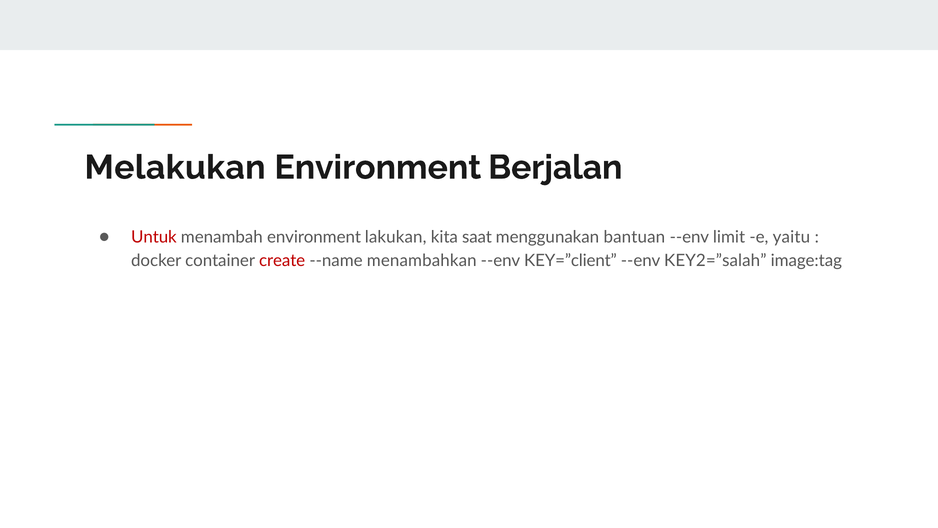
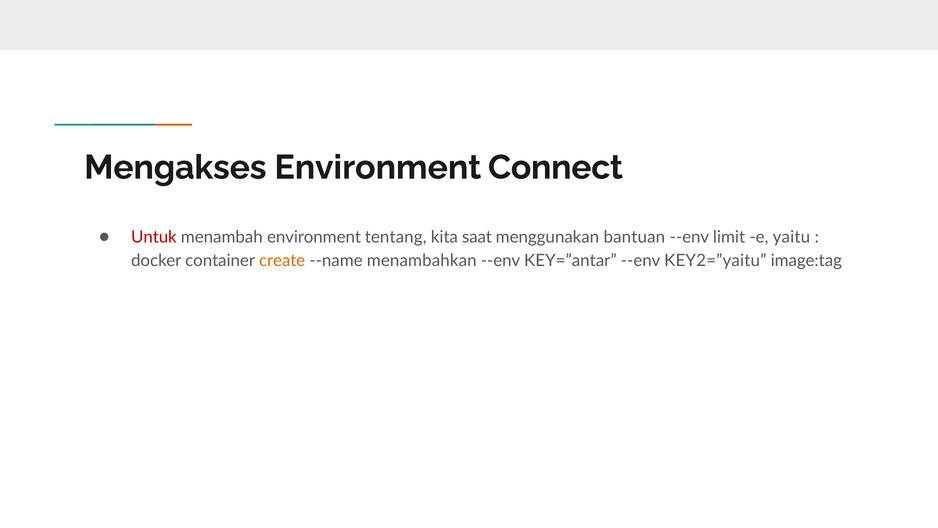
Melakukan: Melakukan -> Mengakses (175, 167)
Berjalan: Berjalan -> Connect (555, 167)
lakukan: lakukan -> tentang (396, 237)
create colour: red -> orange (282, 260)
KEY=”client: KEY=”client -> KEY=”antar (570, 260)
KEY2=”salah: KEY2=”salah -> KEY2=”yaitu (715, 260)
